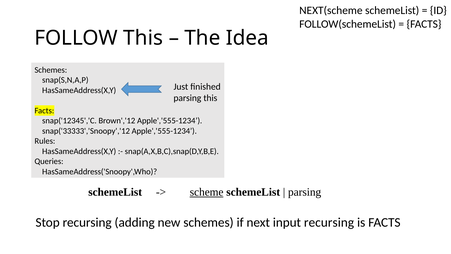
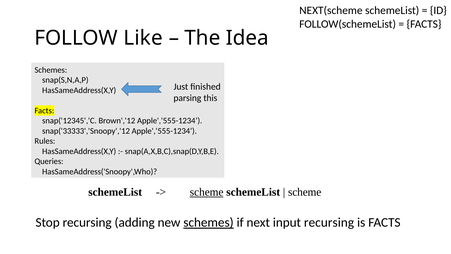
FOLLOW This: This -> Like (143, 38)
parsing: parsing -> scheme (305, 192)
schemes underline: none -> present (209, 222)
